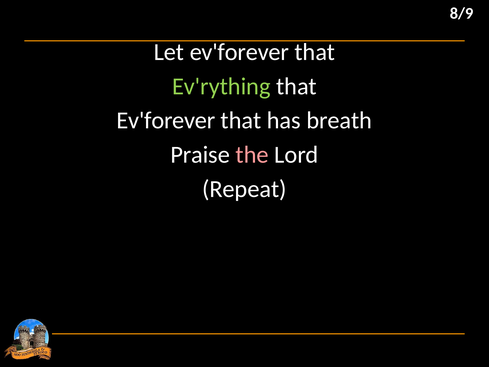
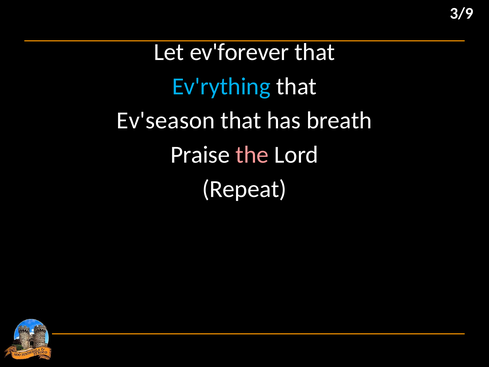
8/9: 8/9 -> 3/9 (462, 13)
Ev'rything colour: light green -> light blue (221, 86)
Ev'forever: Ev'forever -> Ev'season (166, 120)
